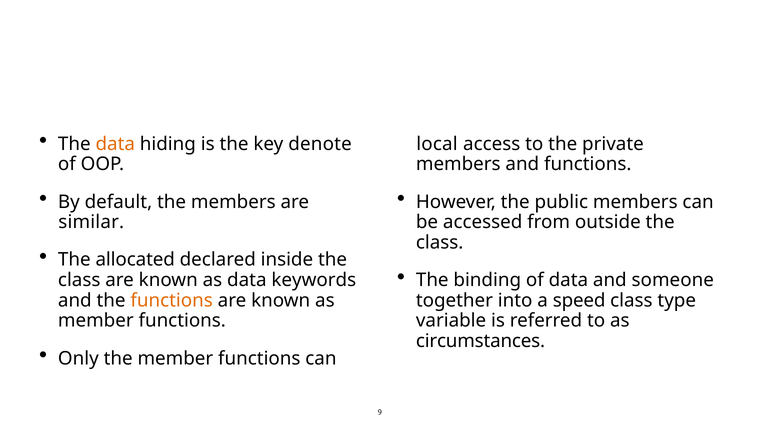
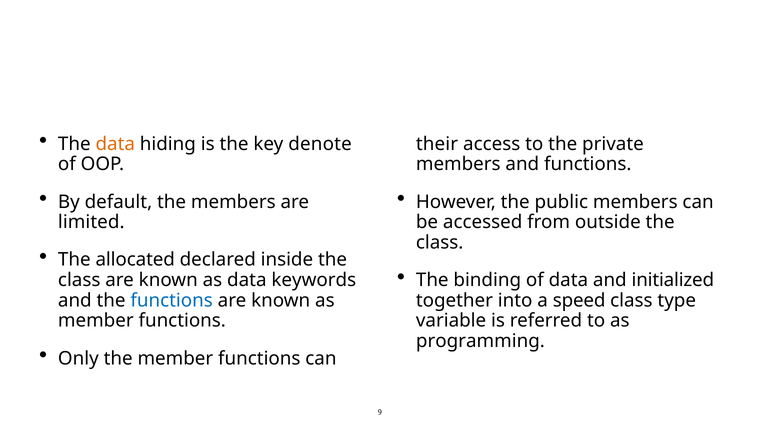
local: local -> their (437, 144)
similar: similar -> limited (91, 222)
someone: someone -> initialized (673, 280)
functions colour: orange -> blue (172, 301)
circumstances: circumstances -> programming (480, 341)
